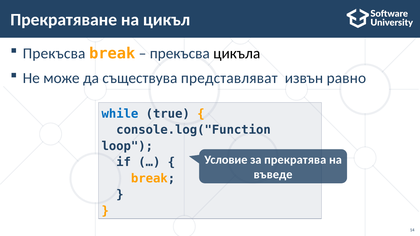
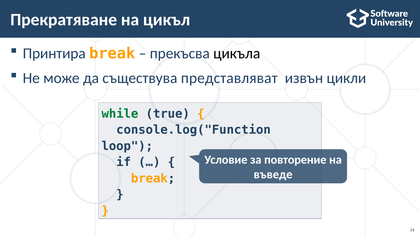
Прекъсва: Прекъсва -> Принтира (54, 54)
равно: равно -> цикли (346, 78)
while colour: blue -> green (120, 114)
прекратява: прекратява -> повторение (295, 160)
